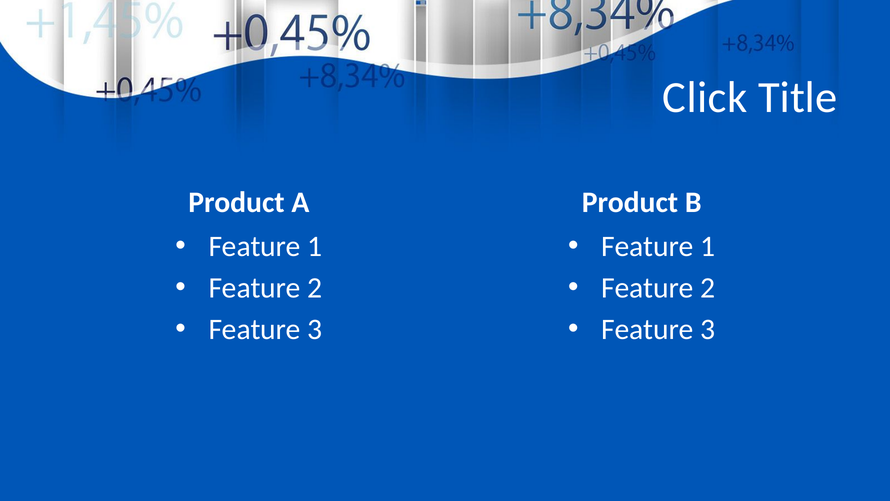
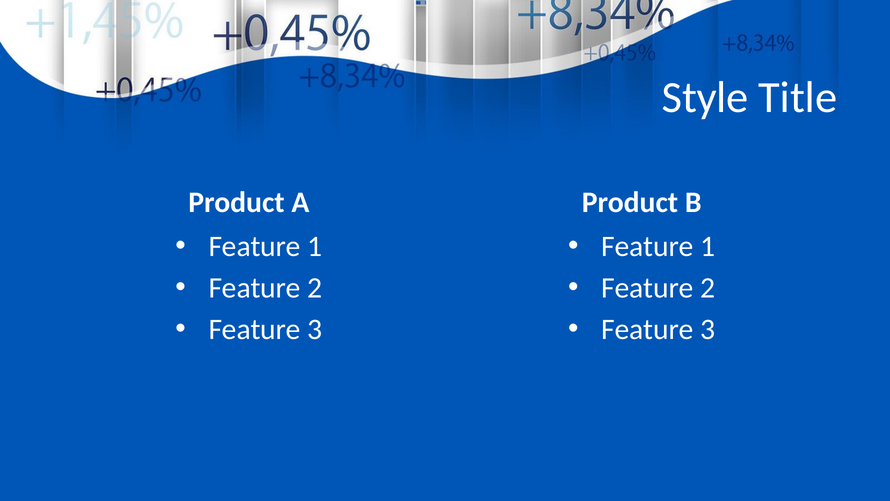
Click: Click -> Style (705, 97)
